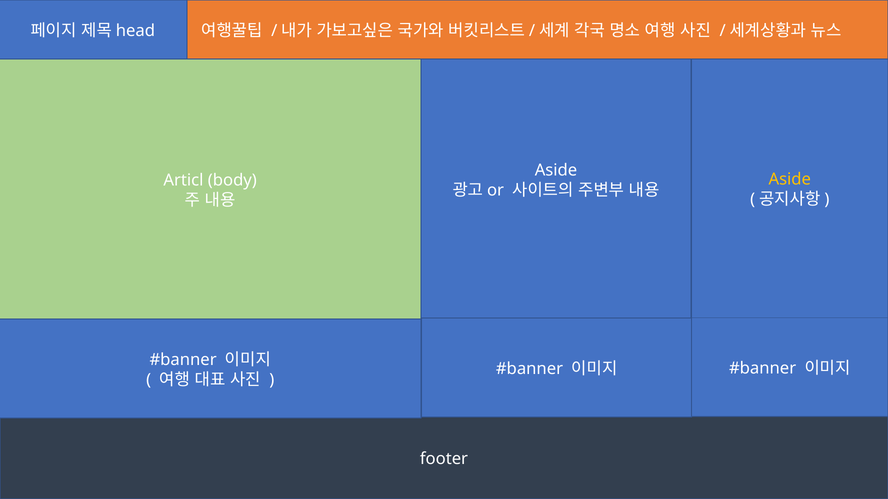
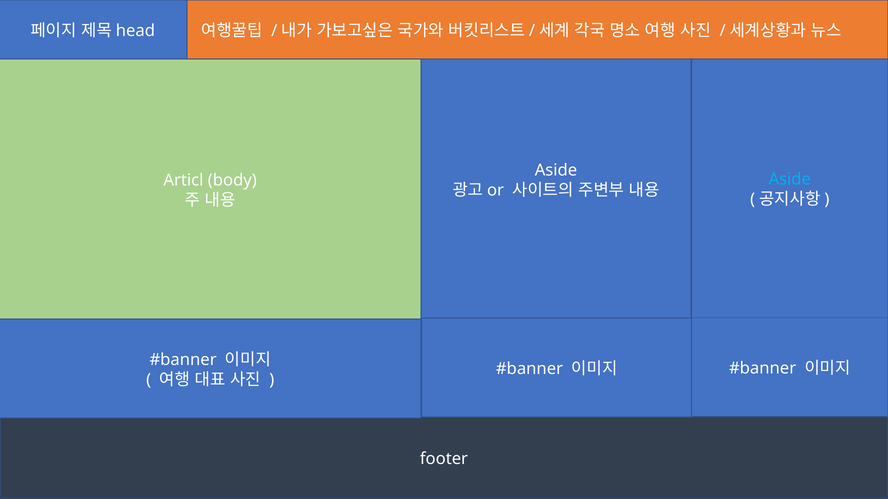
Aside colour: yellow -> light blue (790, 179)
